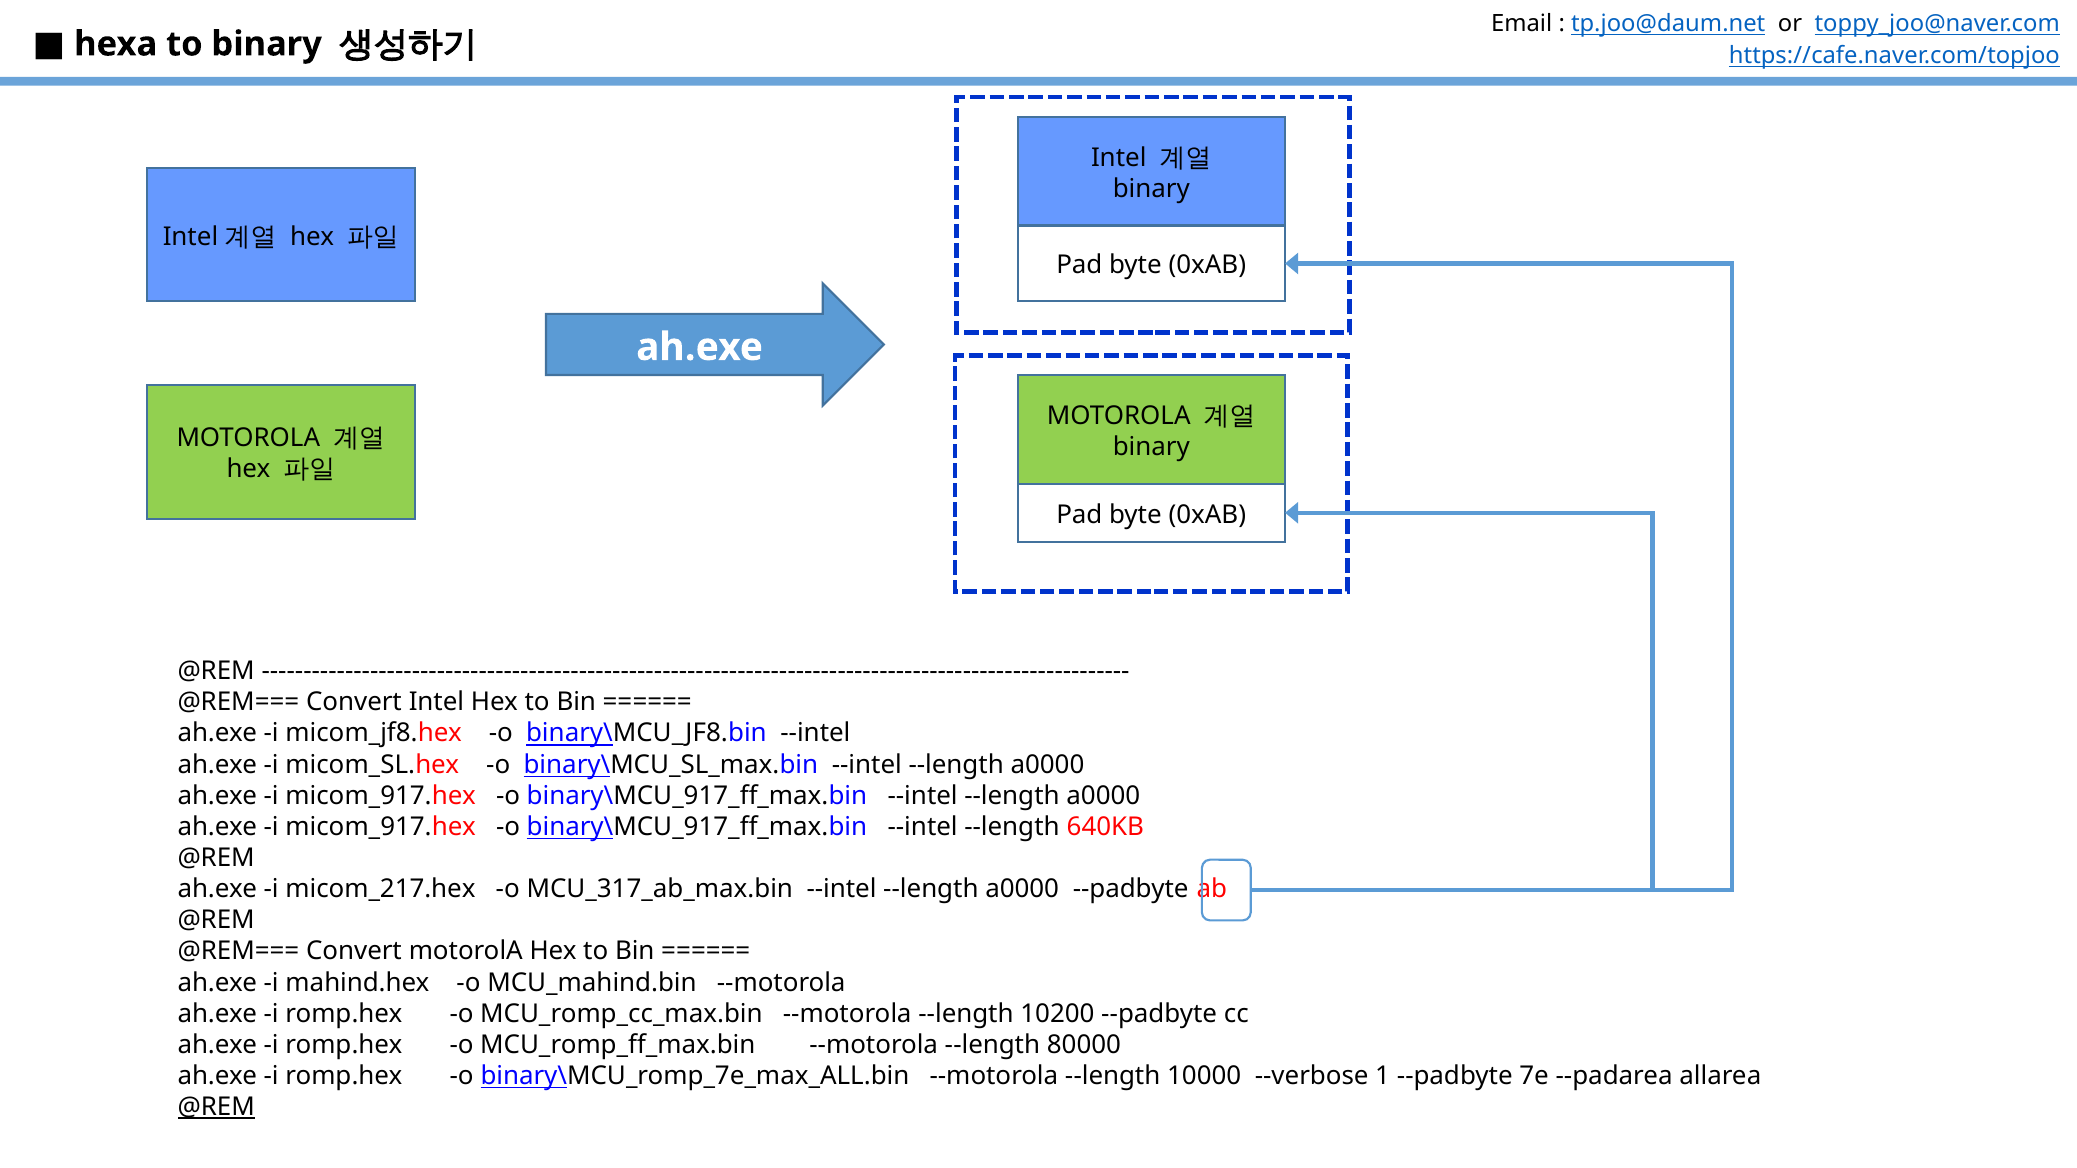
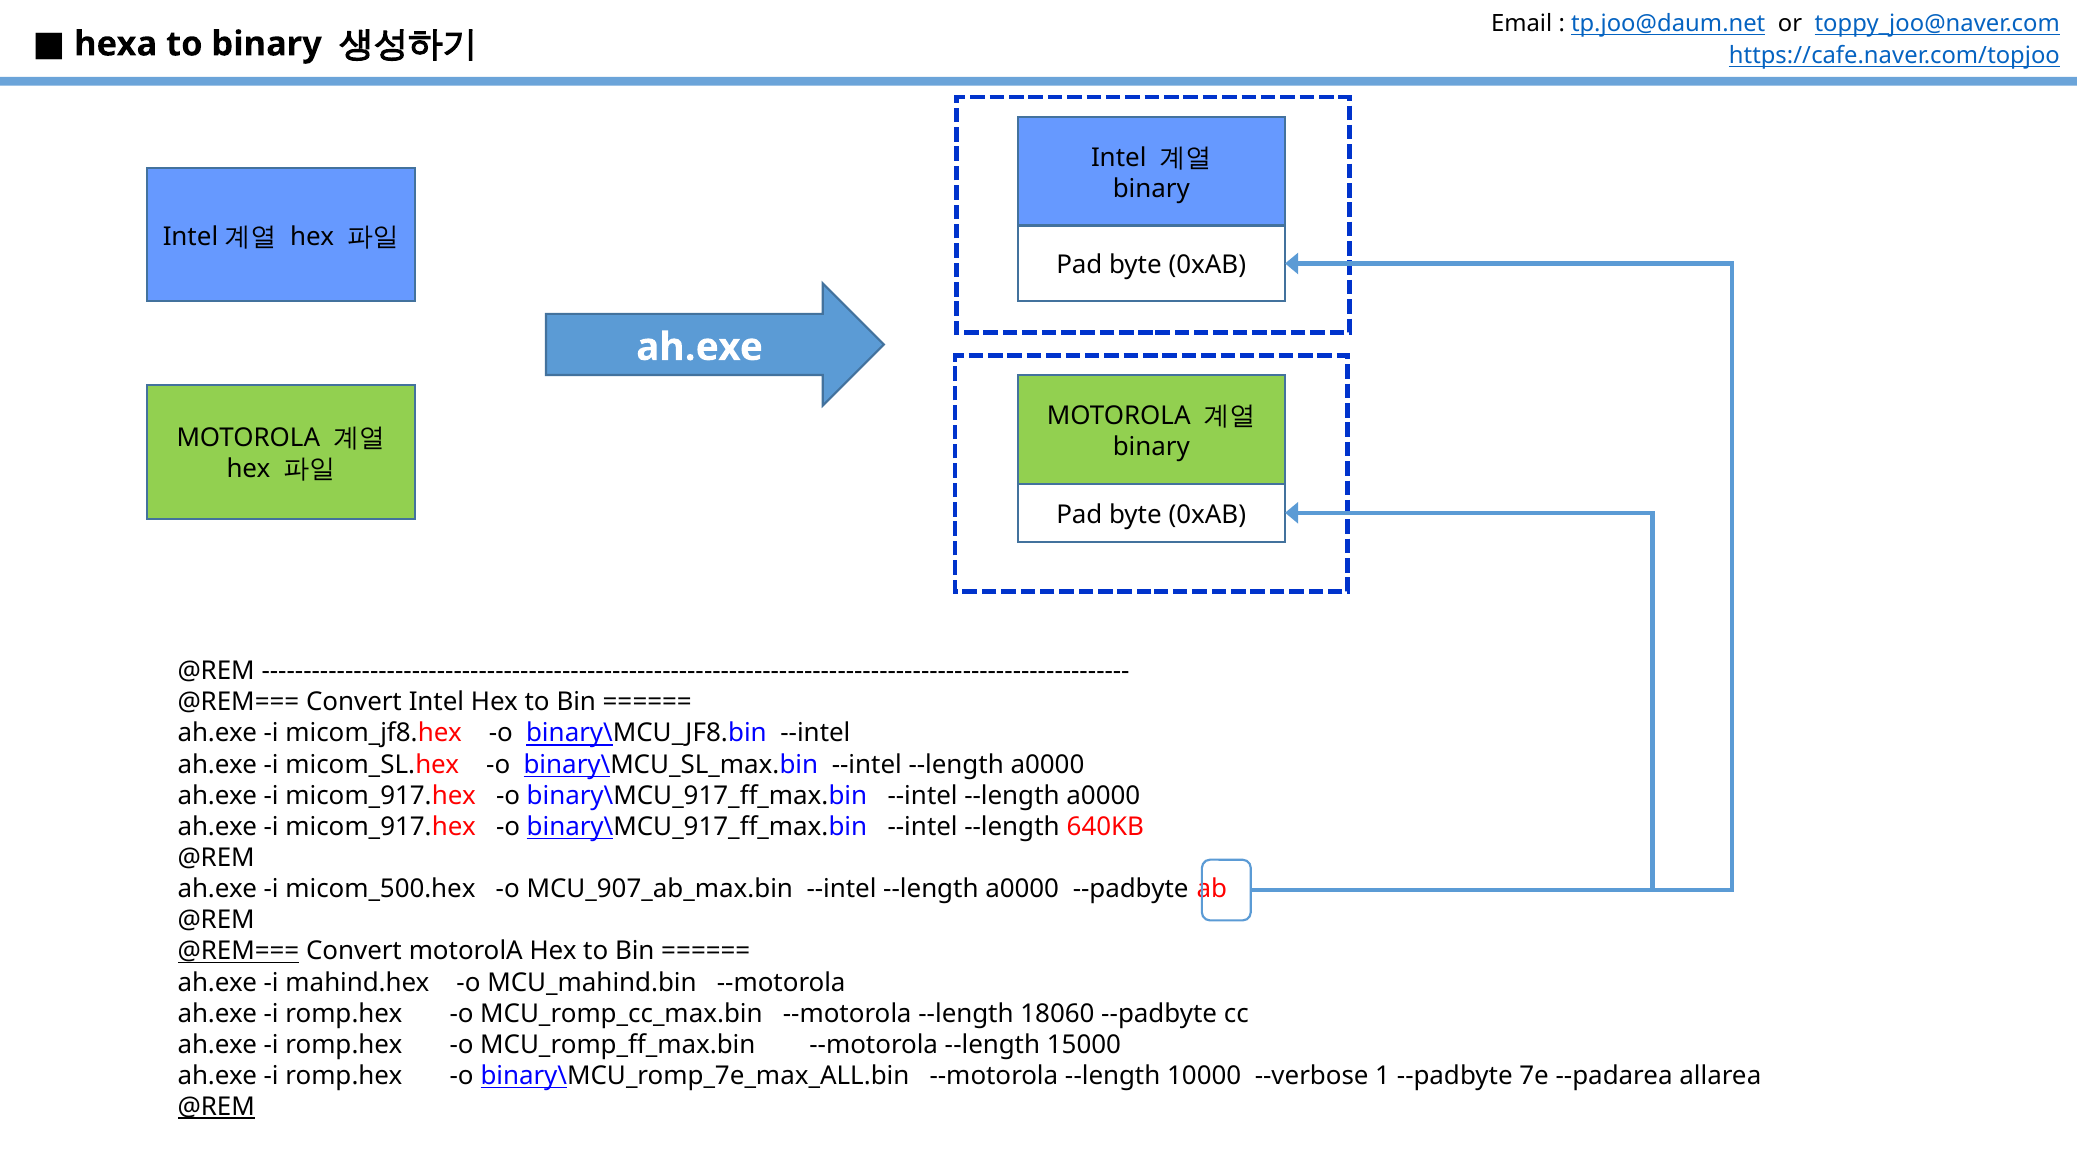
micom_217.hex: micom_217.hex -> micom_500.hex (380, 889)
MCU_317_ab_max.bin: MCU_317_ab_max.bin -> MCU_907_ab_max.bin (660, 889)
@REM=== underline: none -> present (238, 952)
10200: 10200 -> 18060 (1057, 1014)
80000: 80000 -> 15000 (1084, 1045)
